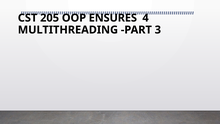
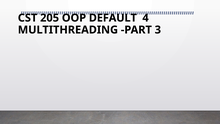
ENSURES: ENSURES -> DEFAULT (113, 18)
